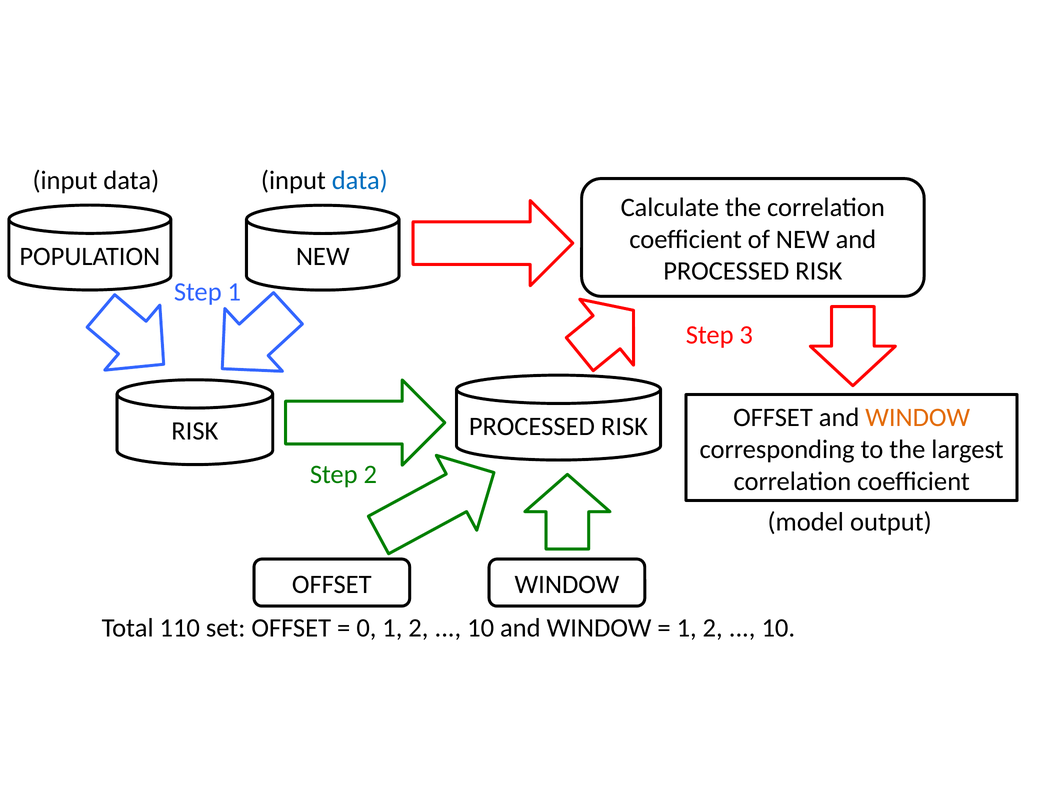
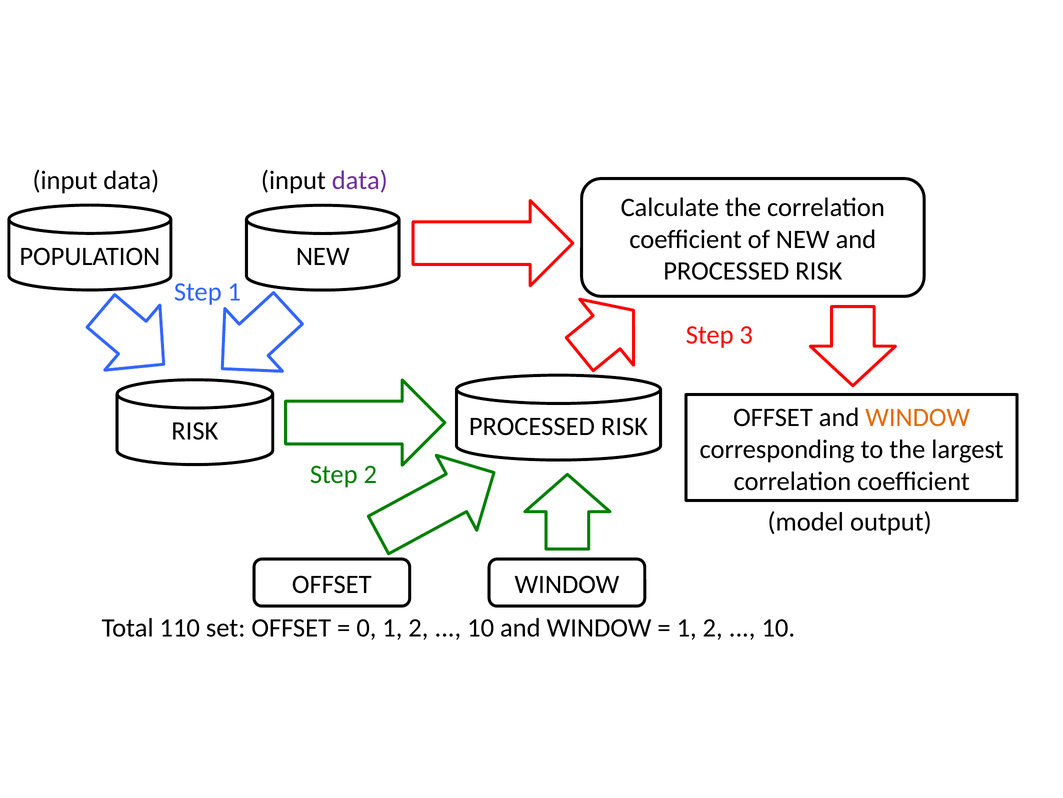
data colour: blue -> purple (360, 180)
